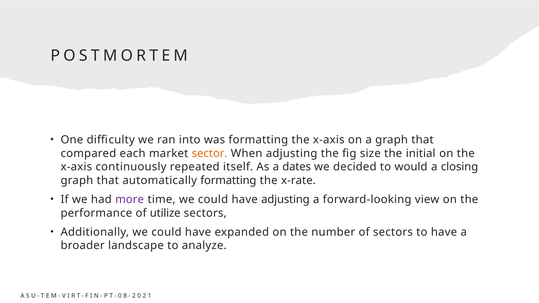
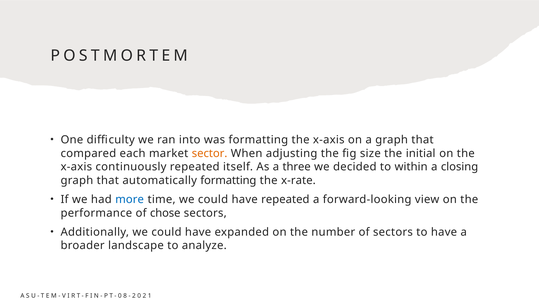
dates: dates -> three (297, 167)
would: would -> within (411, 167)
more colour: purple -> blue (130, 200)
have adjusting: adjusting -> repeated (285, 200)
utilize: utilize -> chose (165, 213)
